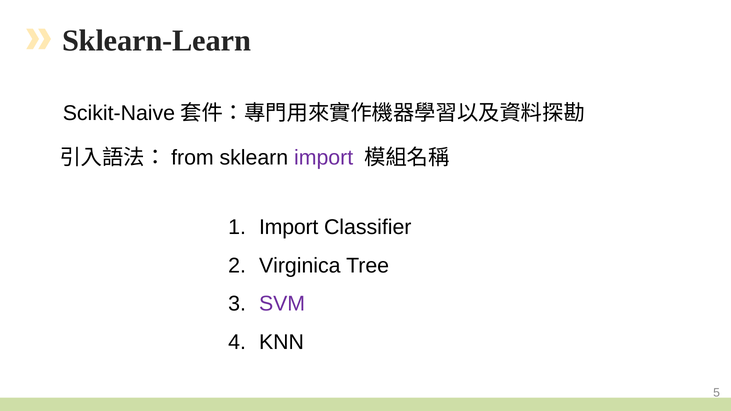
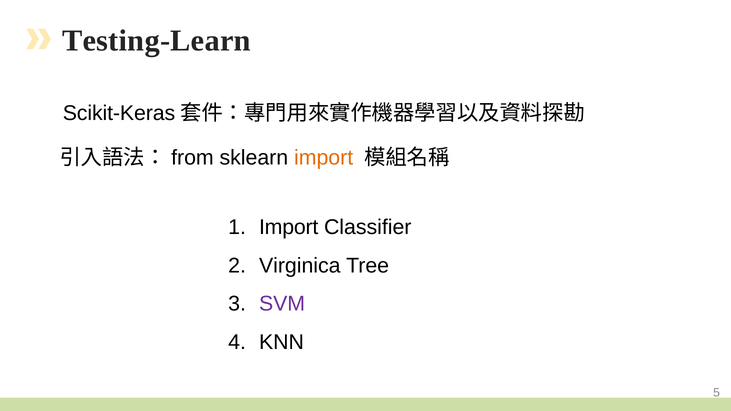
Sklearn-Learn: Sklearn-Learn -> Testing-Learn (156, 41)
Scikit-Naive: Scikit-Naive -> Scikit-Keras (119, 113)
import colour: purple -> orange (324, 158)
